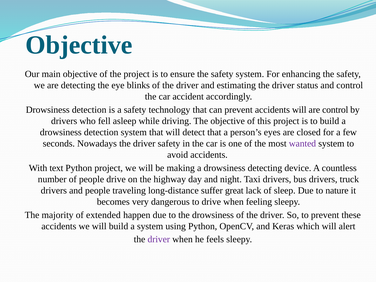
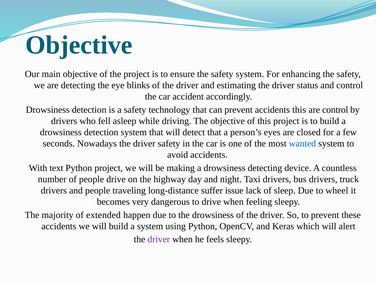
accidents will: will -> this (299, 110)
wanted colour: purple -> blue (302, 144)
great: great -> issue (234, 191)
nature: nature -> wheel (337, 191)
